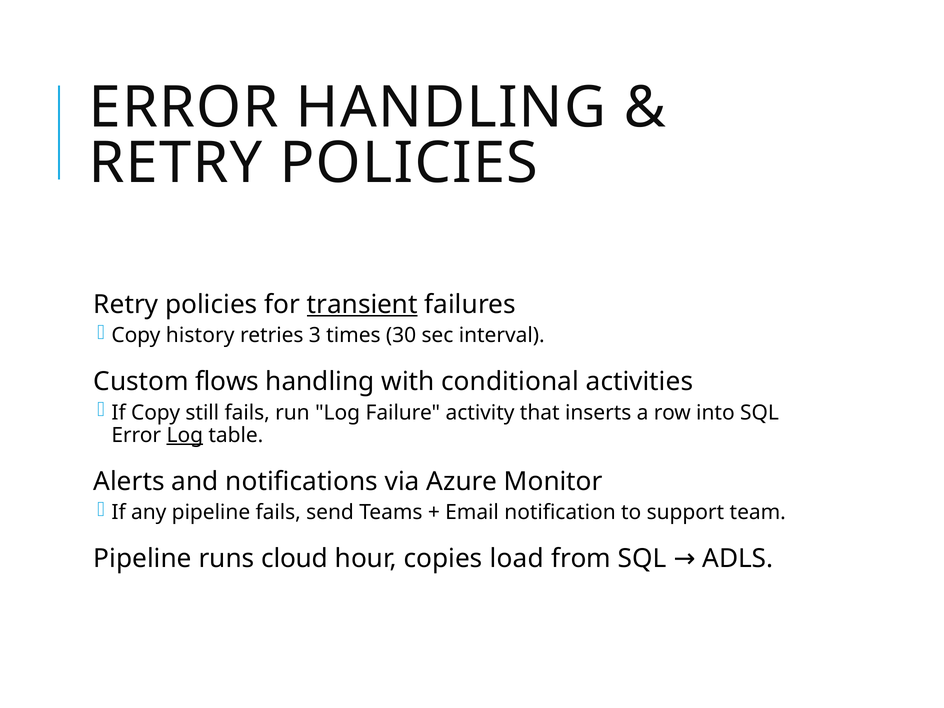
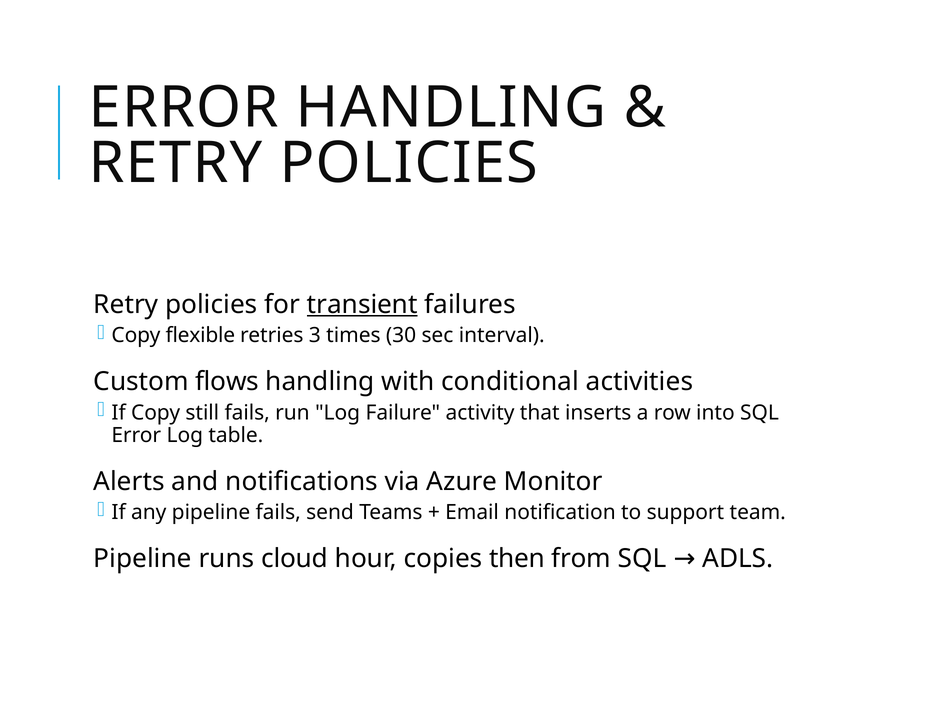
history: history -> flexible (200, 335)
Log underline: present -> none (185, 435)
load: load -> then (517, 559)
